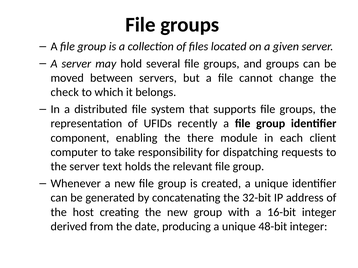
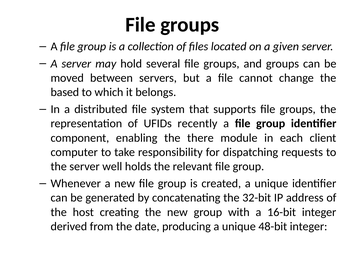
check: check -> based (65, 92)
text: text -> well (112, 167)
